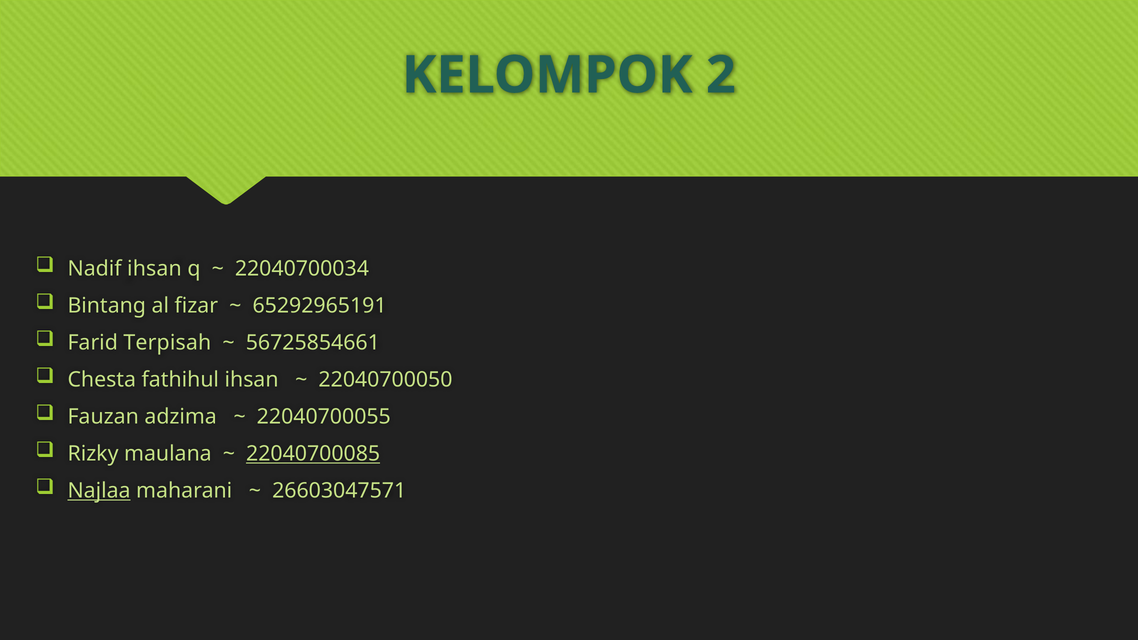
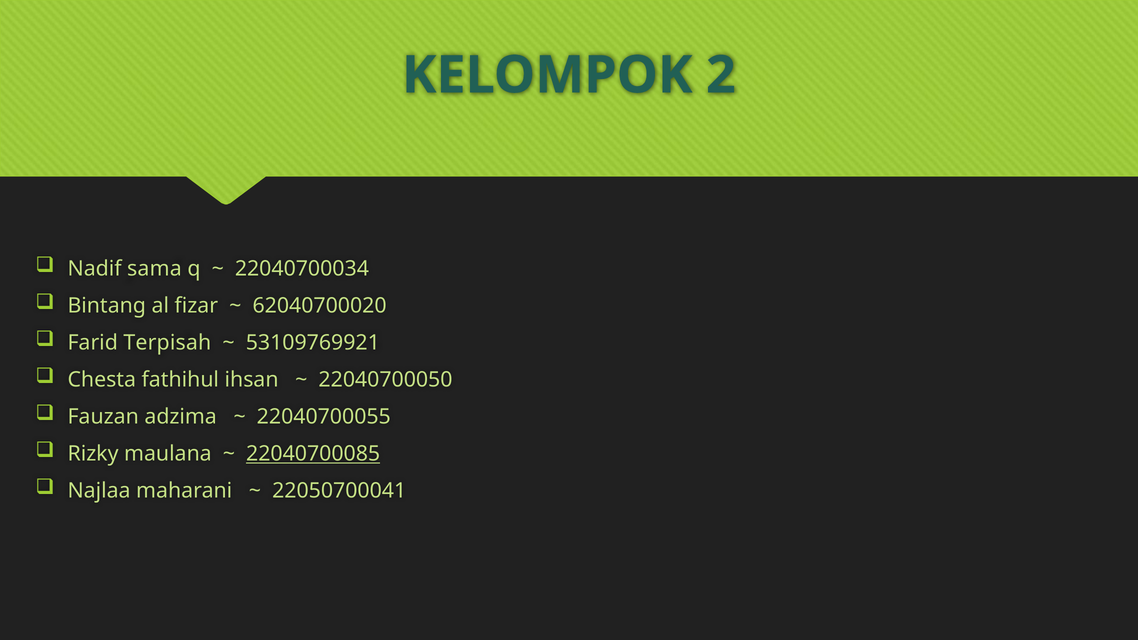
Nadif ihsan: ihsan -> sama (154, 269)
65292965191: 65292965191 -> 62040700020 (320, 306)
56725854661: 56725854661 -> 53109769921 (313, 343)
Najlaa underline: present -> none (99, 491)
26603047571: 26603047571 -> 22050700041 (339, 491)
